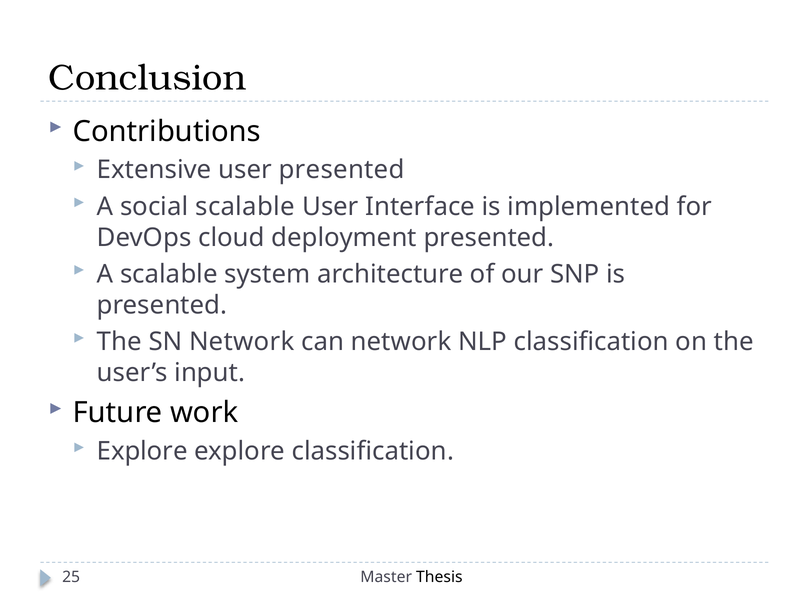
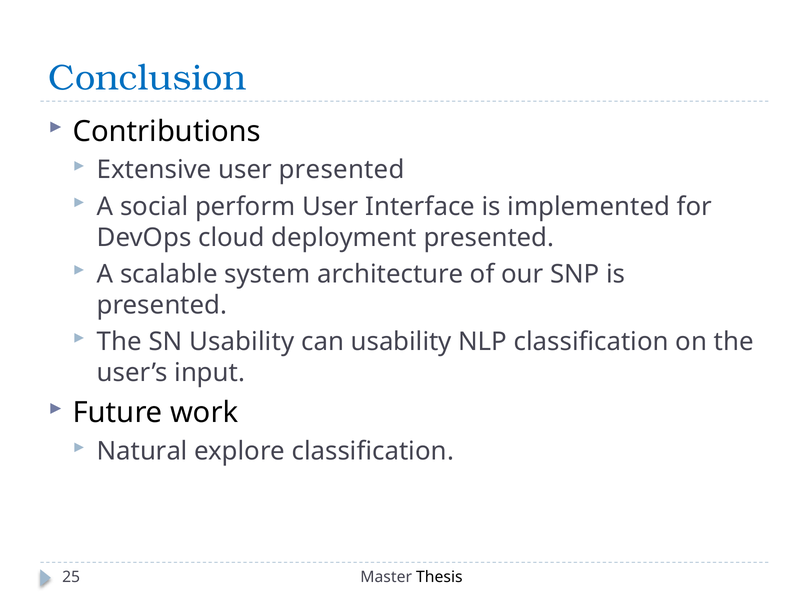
Conclusion colour: black -> blue (147, 78)
social scalable: scalable -> perform (245, 206)
SN Network: Network -> Usability (242, 342)
can network: network -> usability (401, 342)
Explore: Explore -> Natural (142, 451)
